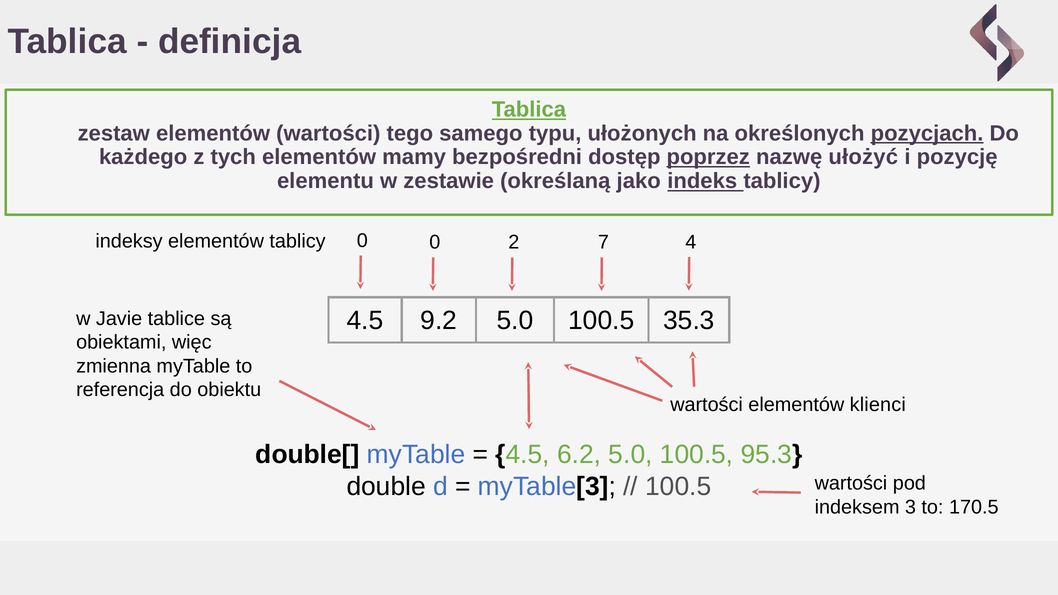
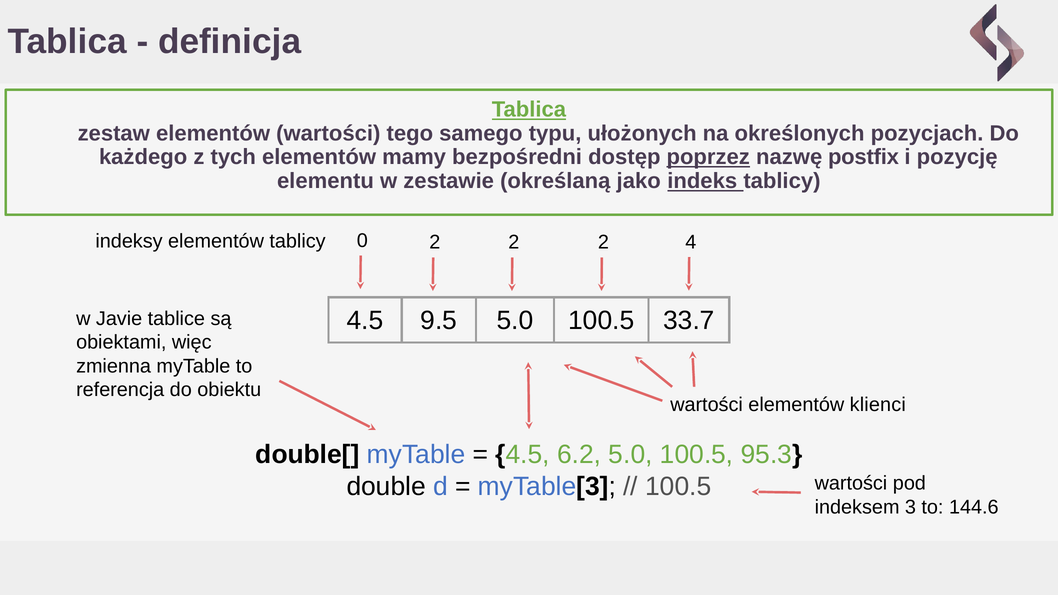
pozycjach underline: present -> none (927, 133)
ułożyć: ułożyć -> postfix (863, 157)
0 0: 0 -> 2 (435, 242)
7: 7 -> 2 (603, 242)
9.2: 9.2 -> 9.5 (439, 320)
35.3: 35.3 -> 33.7 (689, 320)
170.5: 170.5 -> 144.6 (974, 507)
